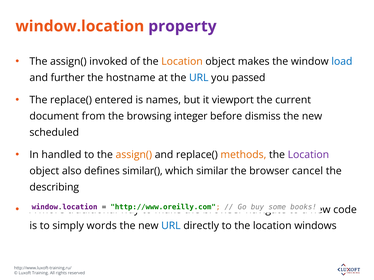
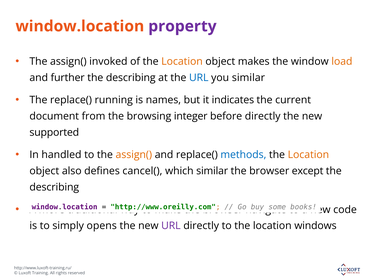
load colour: blue -> orange (342, 62)
hostname: hostname -> describing (131, 78)
you passed: passed -> similar (248, 78)
entered: entered -> running (114, 100)
viewport: viewport -> indicates (233, 100)
before dismiss: dismiss -> directly (263, 116)
scheduled: scheduled -> supported (54, 133)
methods colour: orange -> blue (243, 155)
Location colour: purple -> orange (308, 155)
similar(: similar( -> cancel( (142, 171)
cancel: cancel -> except (308, 171)
words: words -> opens (102, 226)
URL colour: blue -> purple (171, 226)
